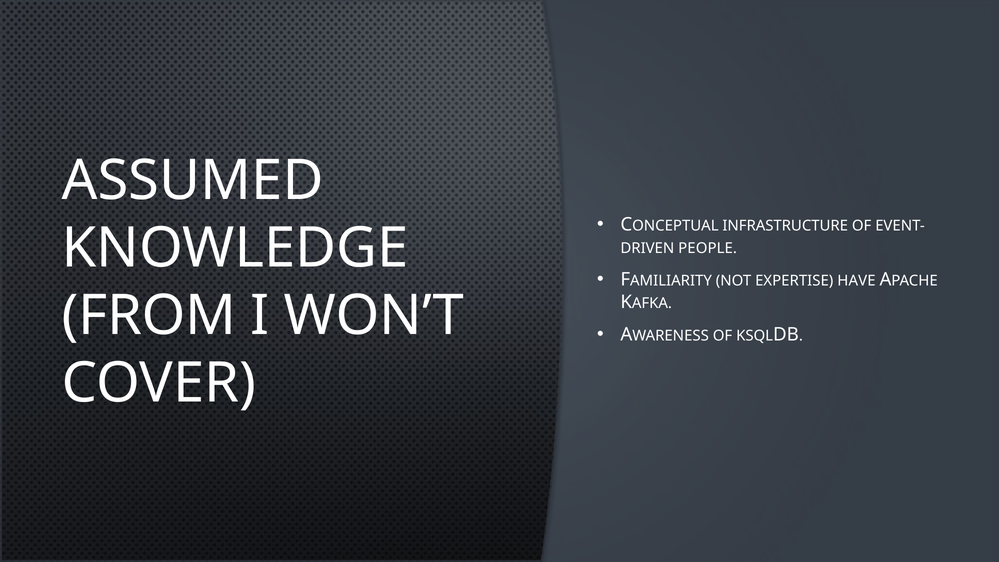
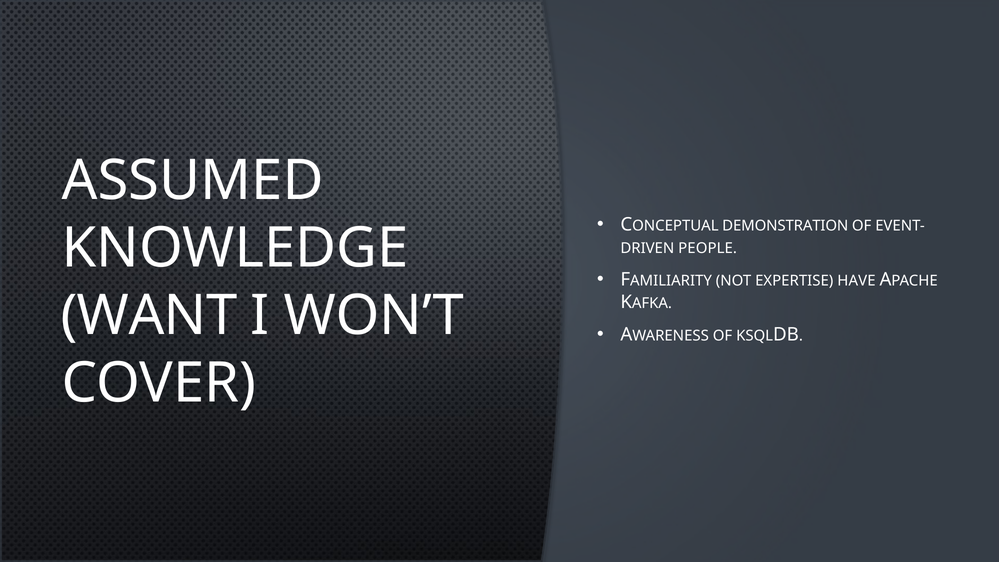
INFRASTRUCTURE: INFRASTRUCTURE -> DEMONSTRATION (785, 226)
FROM: FROM -> WANT (149, 316)
